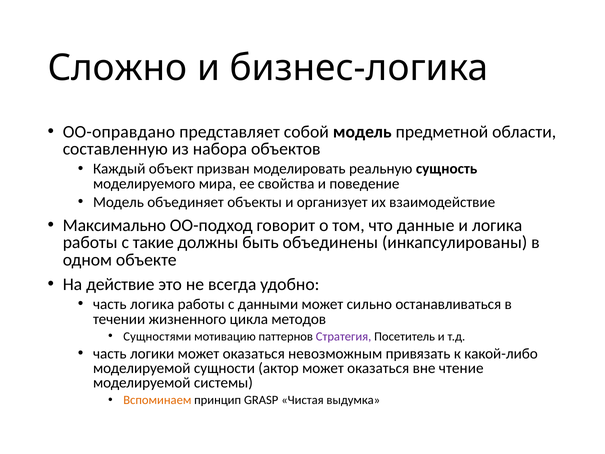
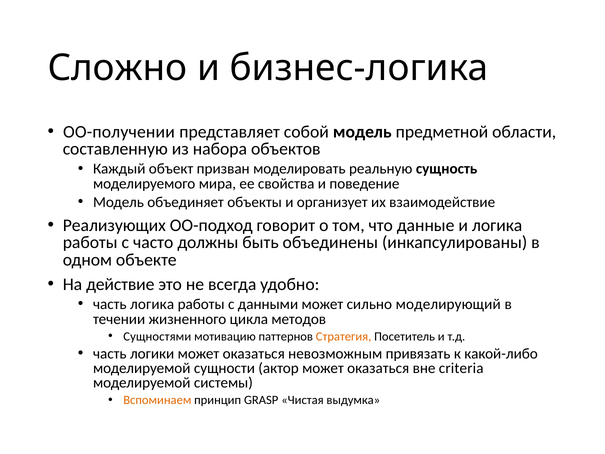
ОО-оправдано: ОО-оправдано -> ОО-получении (119, 132)
Максимально: Максимально -> Реализующих (114, 225)
такие: такие -> часто (153, 243)
останавливаться: останавливаться -> моделирующий (448, 304)
Стратегия colour: purple -> orange (344, 336)
чтение: чтение -> criteria (461, 368)
